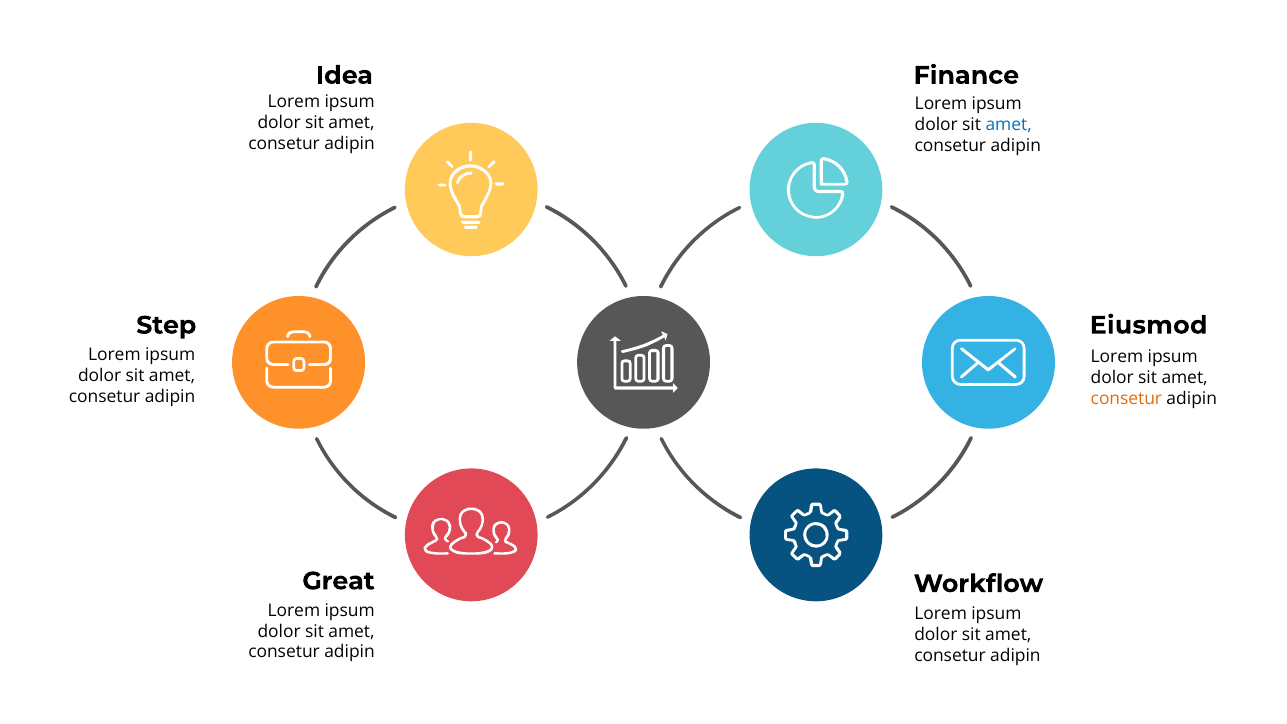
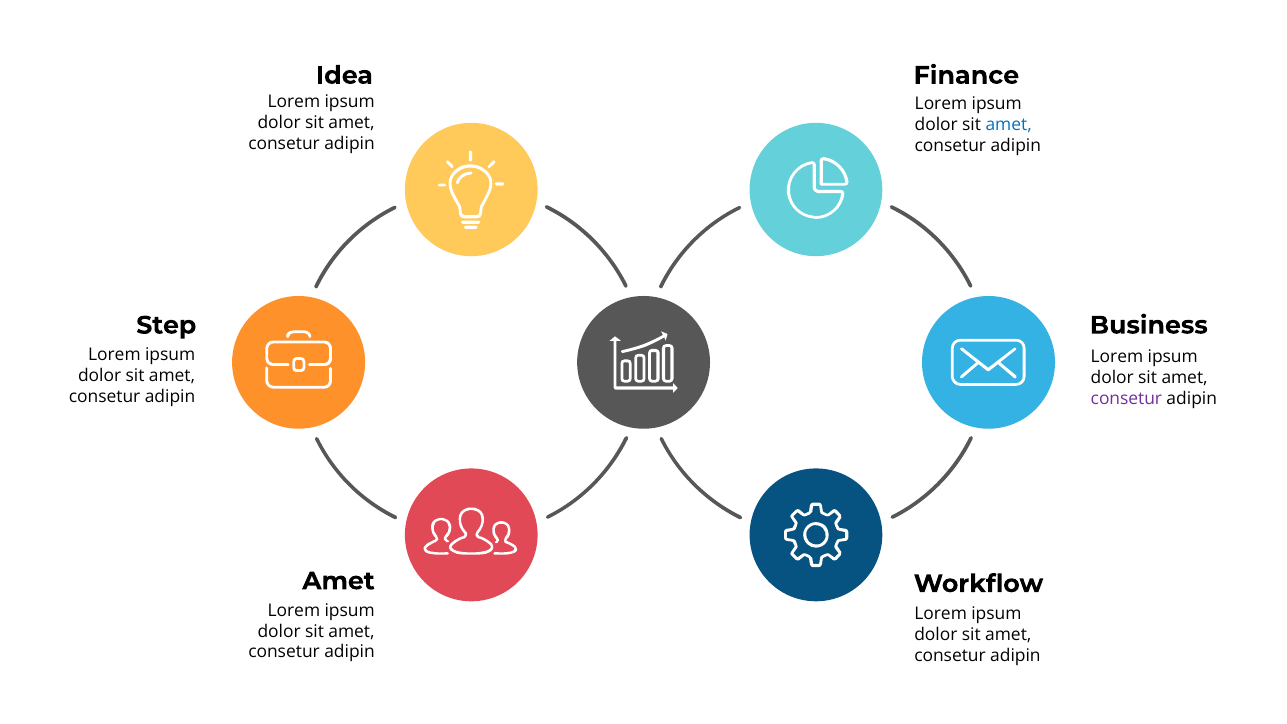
Eiusmod: Eiusmod -> Business (1149, 325)
consetur colour: orange -> purple (1126, 398)
Great: Great -> Amet (338, 581)
